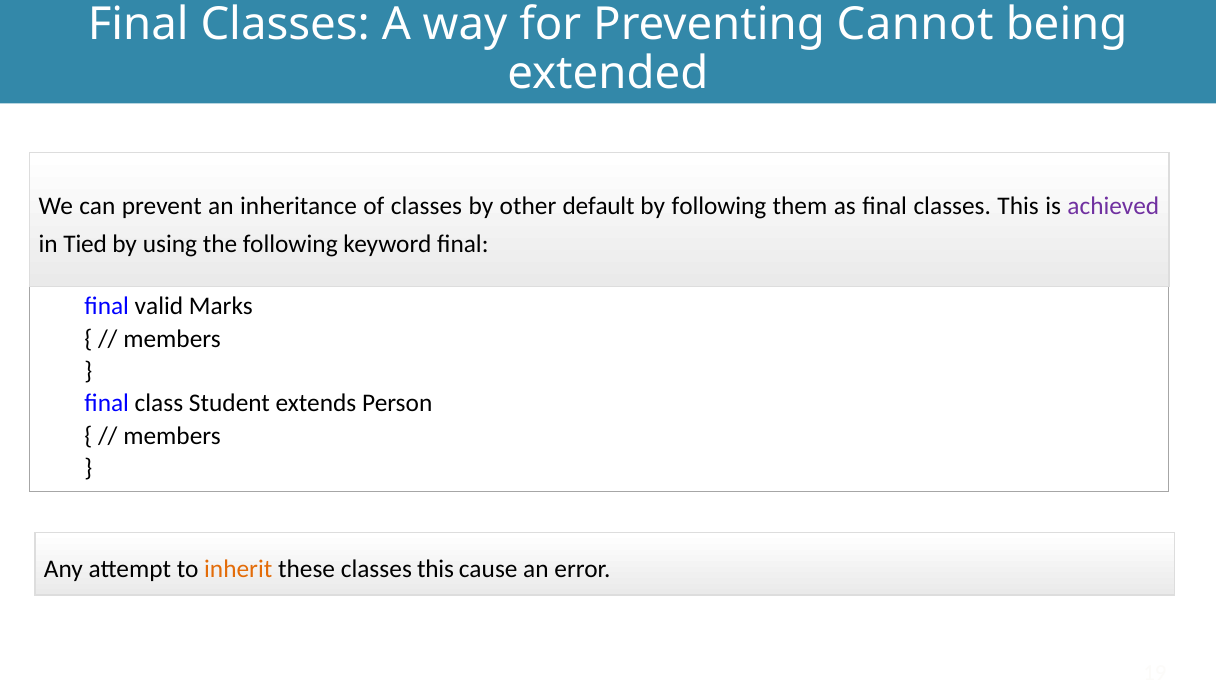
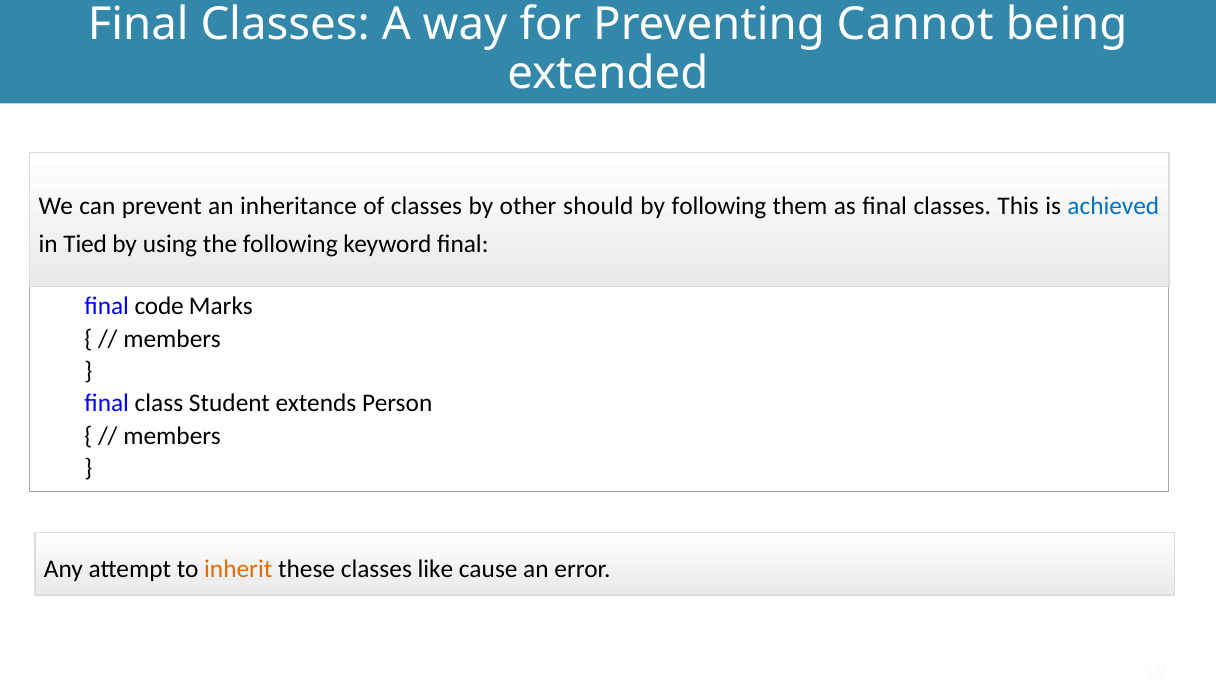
default: default -> should (598, 206)
achieved colour: purple -> blue (1113, 206)
valid: valid -> code (159, 306)
these classes this: this -> like (435, 569)
